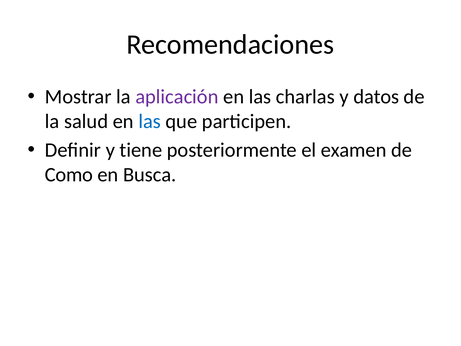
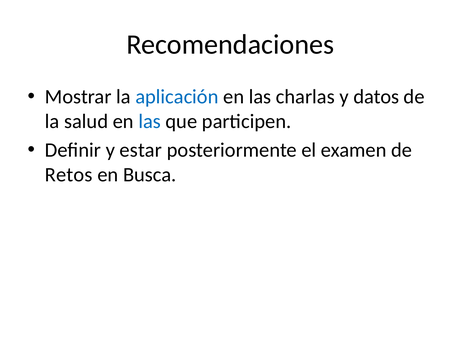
aplicación colour: purple -> blue (177, 97)
tiene: tiene -> estar (141, 150)
Como: Como -> Retos (69, 175)
